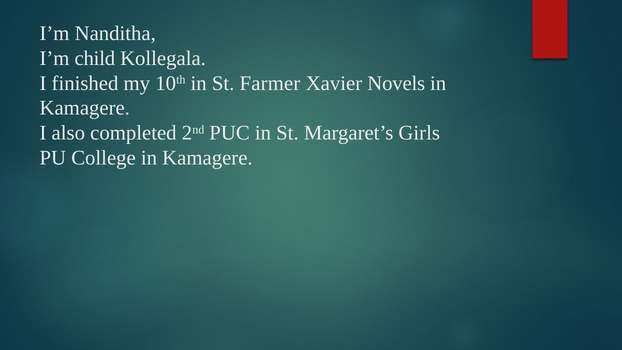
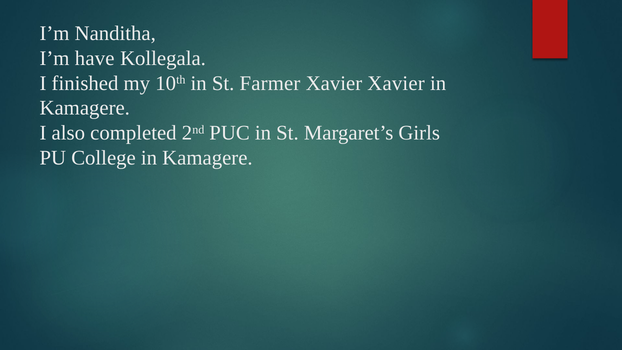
child: child -> have (95, 58)
Xavier Novels: Novels -> Xavier (396, 83)
